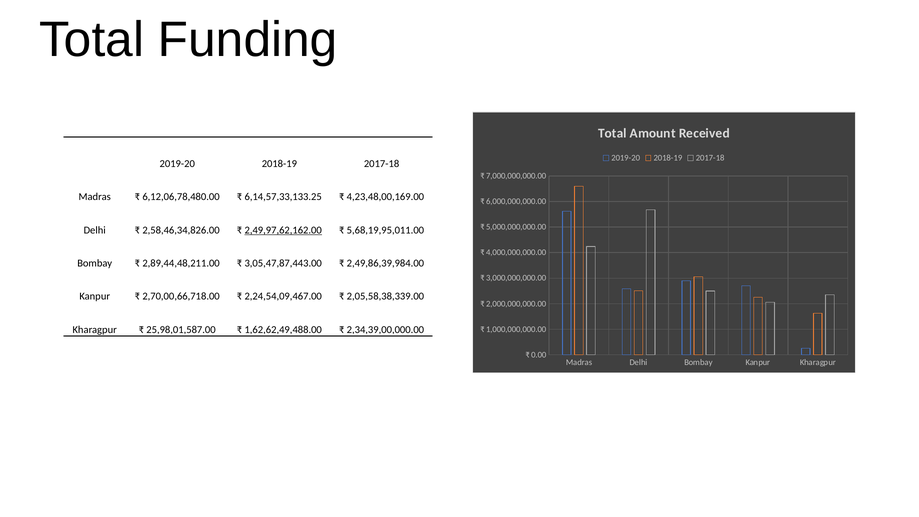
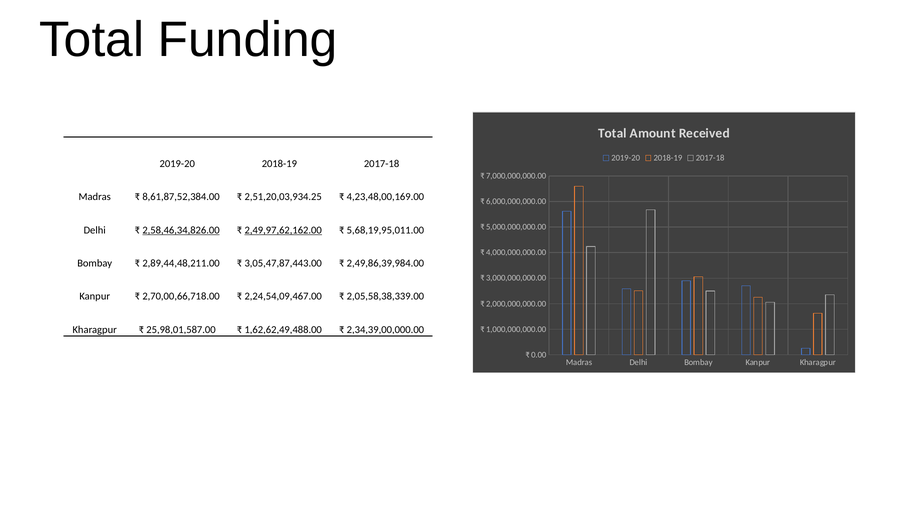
6,12,06,78,480.00: 6,12,06,78,480.00 -> 8,61,87,52,384.00 (181, 197)
6,14,57,33,133.25: 6,14,57,33,133.25 -> 2,51,20,03,934.25 (283, 197)
2,58,46,34,826.00 underline: none -> present (181, 230)
